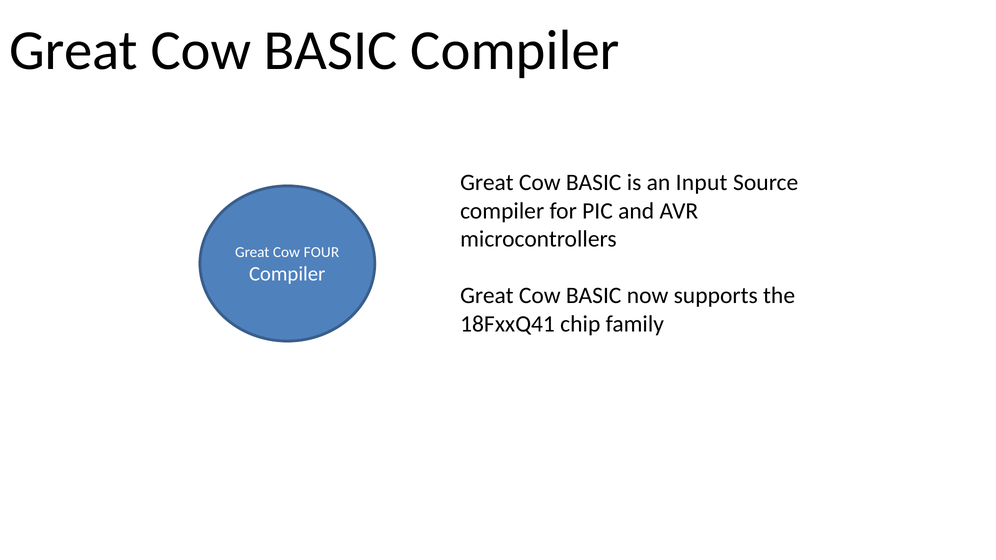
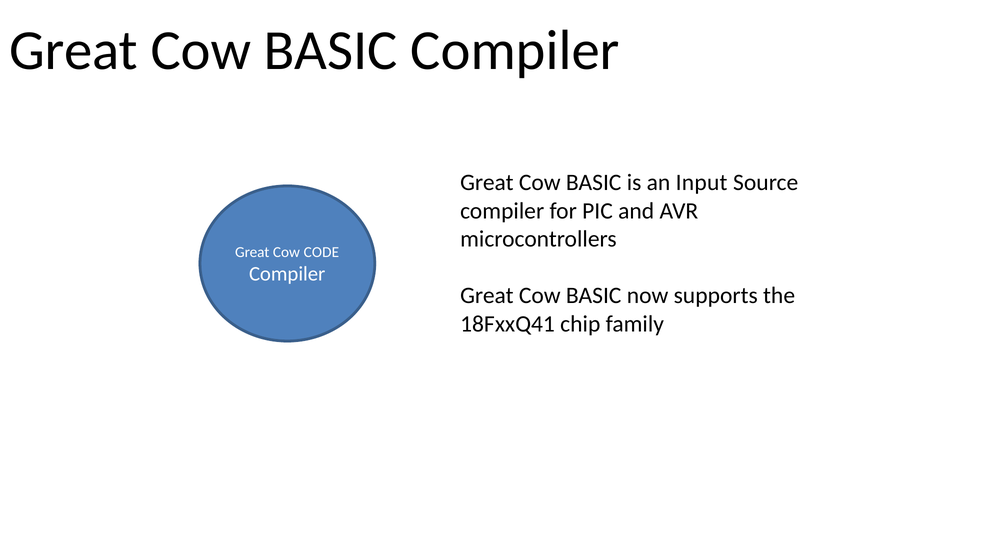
FOUR: FOUR -> CODE (321, 252)
